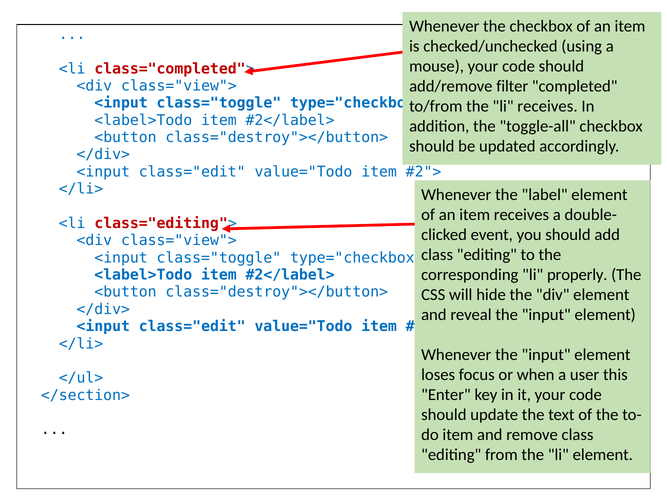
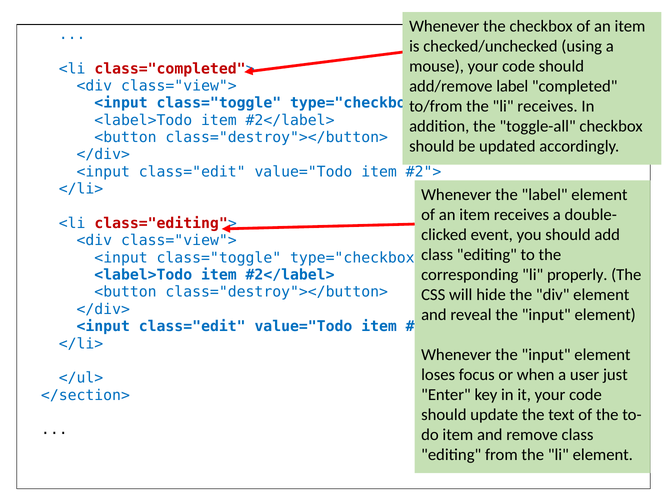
add/remove filter: filter -> label (512, 87)
this: this -> just (615, 375)
